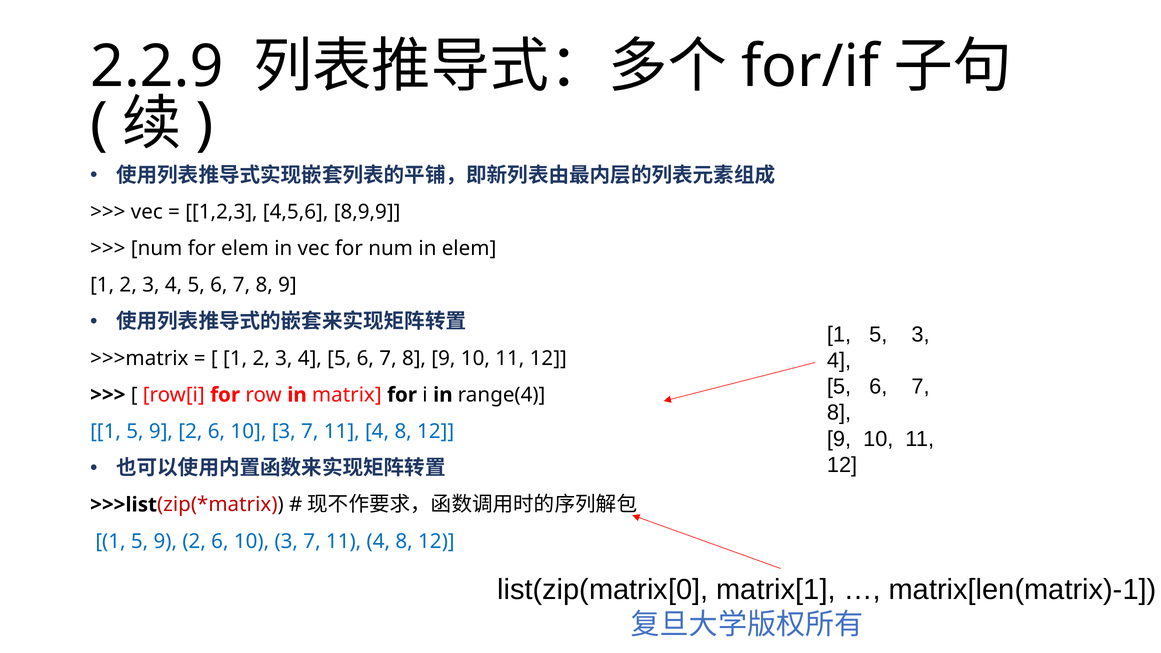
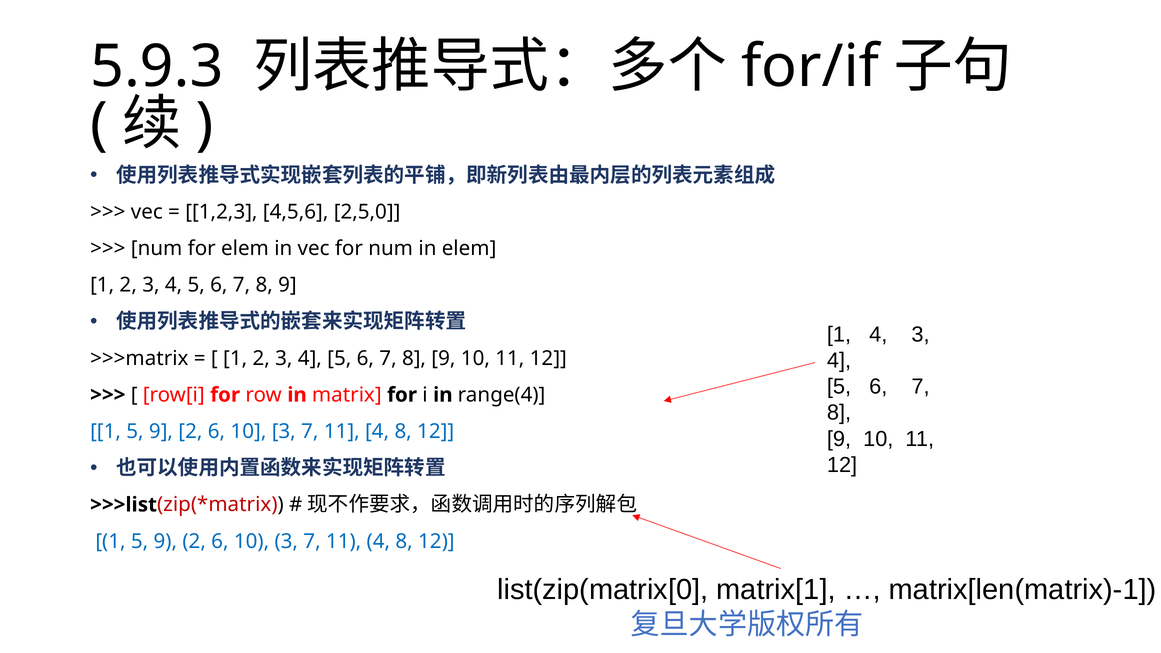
2.2.9: 2.2.9 -> 5.9.3 (157, 67)
8,9,9: 8,9,9 -> 2,5,0 (367, 212)
5: 5 -> 4 (878, 335)
